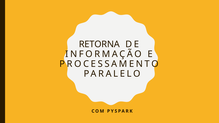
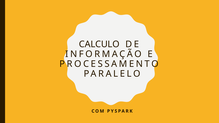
RETORNA: RETORNA -> CALCULO (99, 44)
